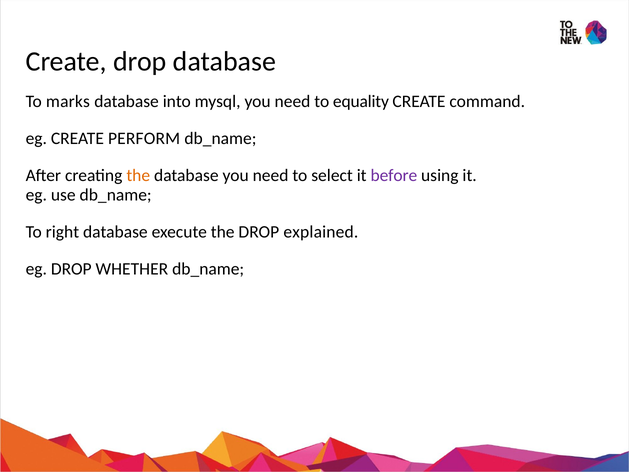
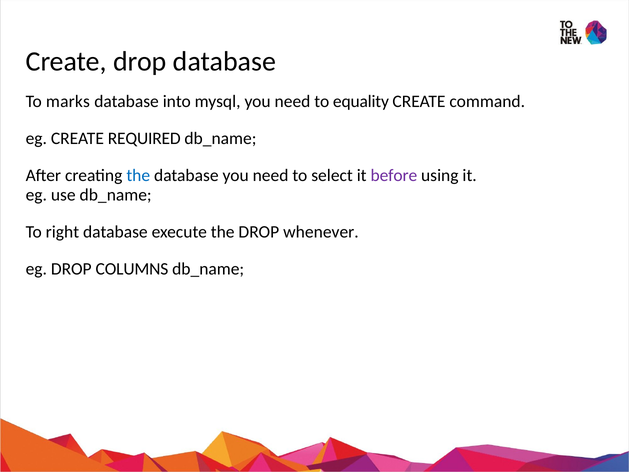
PERFORM: PERFORM -> REQUIRED (144, 138)
the colour: orange -> blue (138, 175)
explained: explained -> whenever (321, 232)
WHETHER: WHETHER -> COLUMNS (132, 269)
